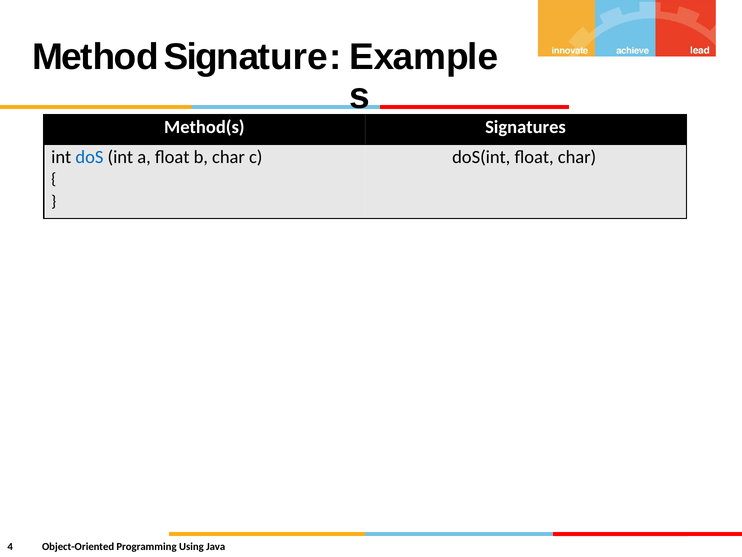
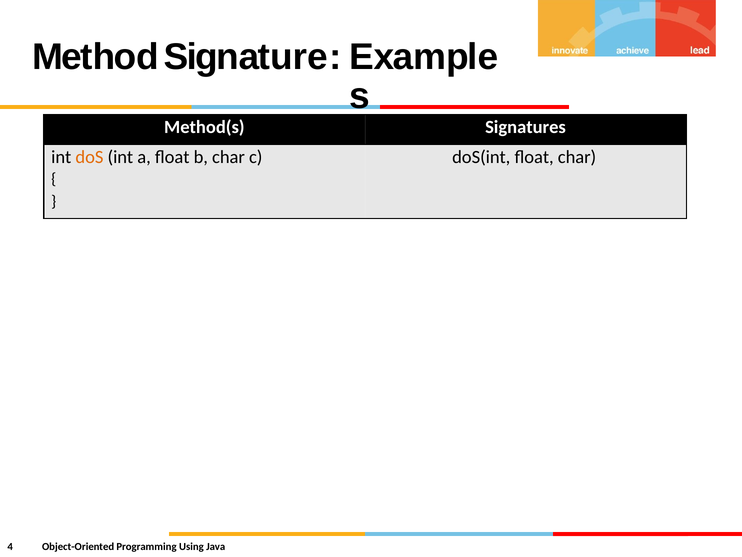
doS colour: blue -> orange (89, 157)
